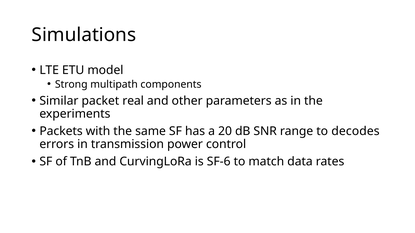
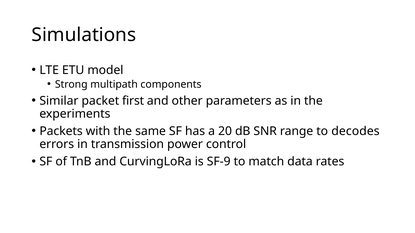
real: real -> first (133, 101)
SF-6: SF-6 -> SF-9 (219, 162)
